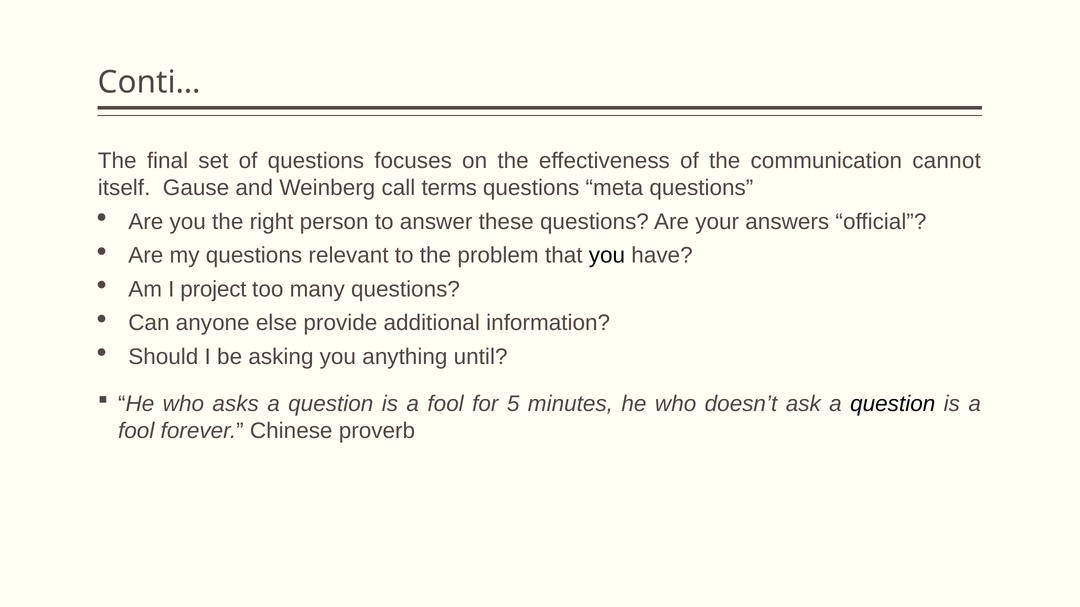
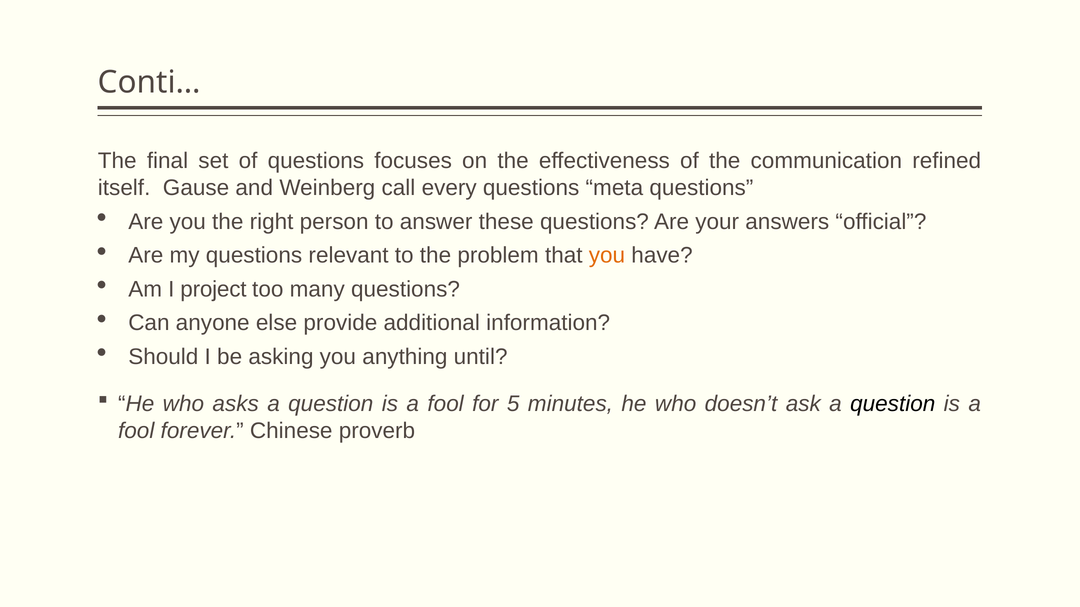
cannot: cannot -> refined (947, 161)
terms: terms -> every (449, 188)
you colour: black -> orange (607, 256)
